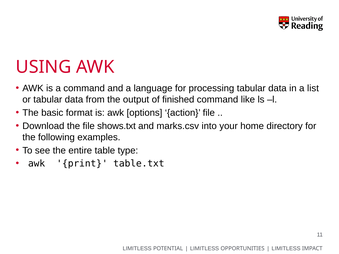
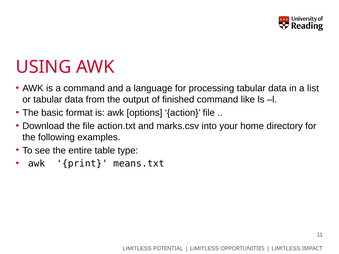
shows.txt: shows.txt -> action.txt (116, 126)
table.txt: table.txt -> means.txt (139, 164)
